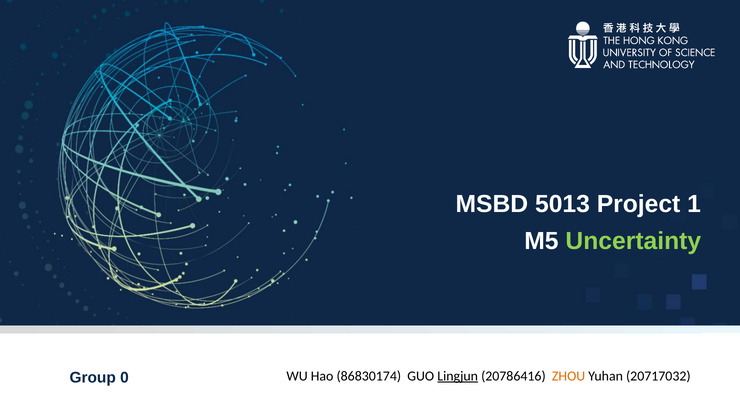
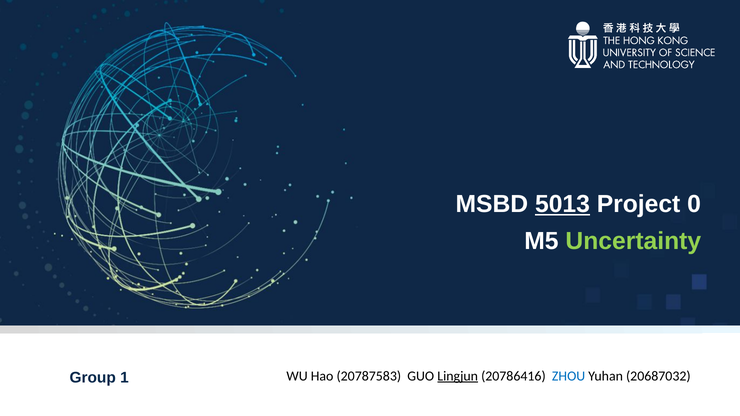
5013 underline: none -> present (562, 204)
1: 1 -> 0 (694, 204)
0: 0 -> 1 (124, 378)
86830174: 86830174 -> 20787583 (369, 376)
ZHOU colour: orange -> blue (569, 376)
20717032: 20717032 -> 20687032 (658, 376)
